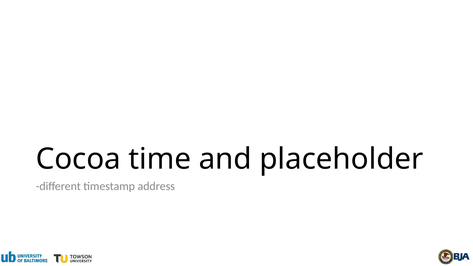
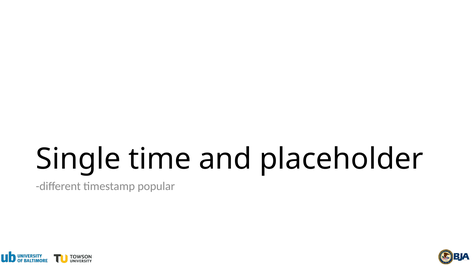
Cocoa: Cocoa -> Single (78, 159)
address: address -> popular (156, 186)
